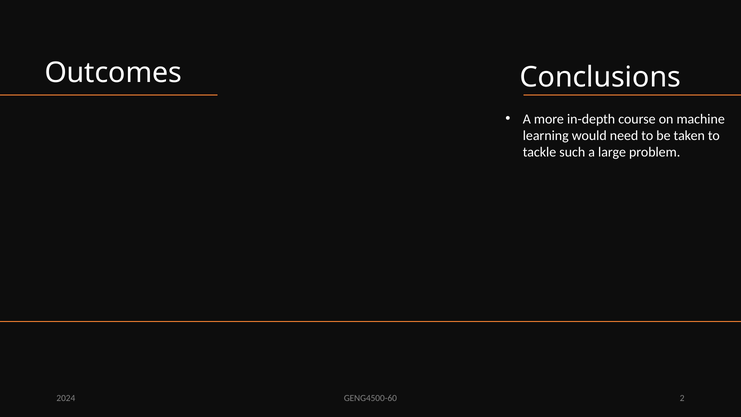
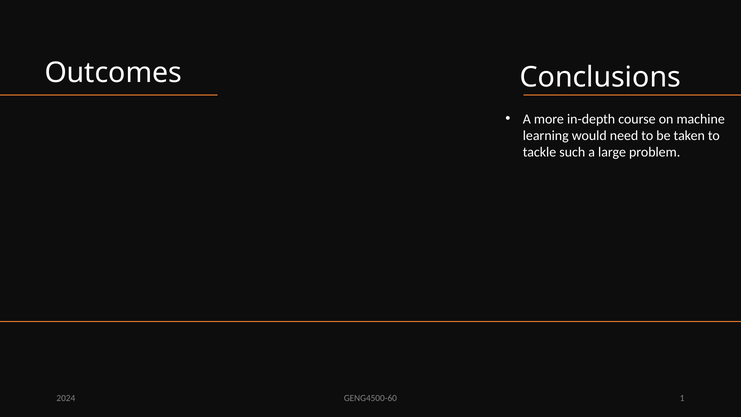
2: 2 -> 1 (682, 398)
